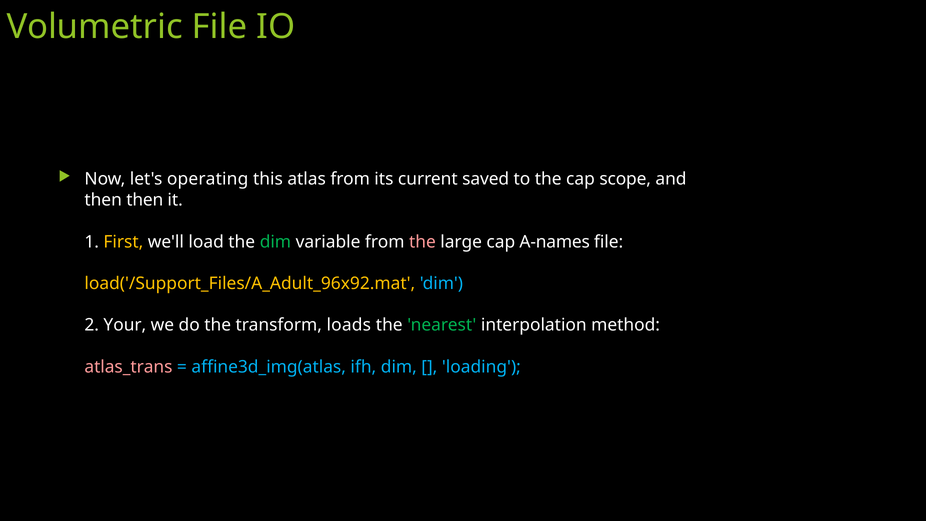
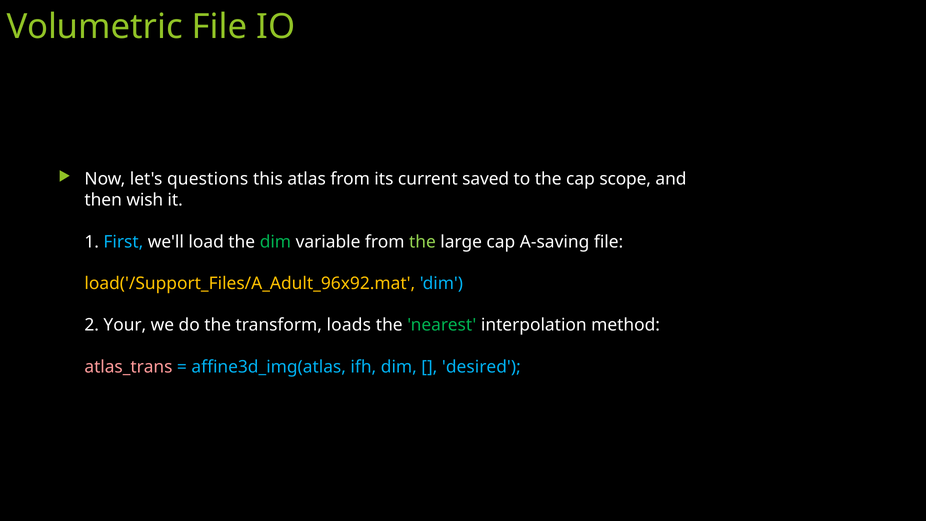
operating: operating -> questions (208, 179)
then then: then -> wish (145, 200)
First colour: yellow -> light blue (123, 242)
the colour: pink -> light green (422, 242)
A-names: A-names -> A-saving (555, 242)
loading: loading -> desired (481, 367)
